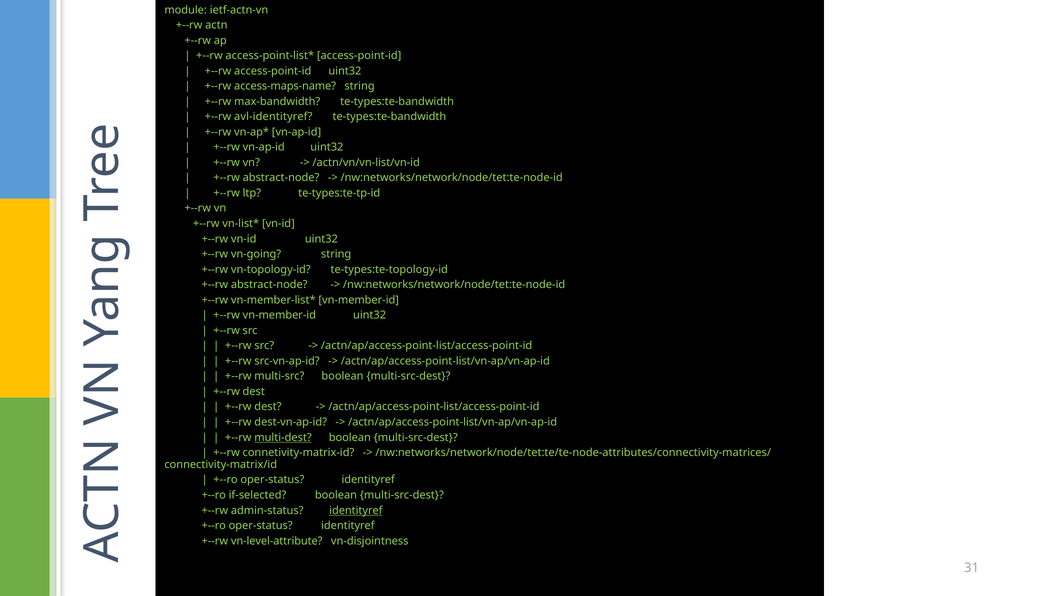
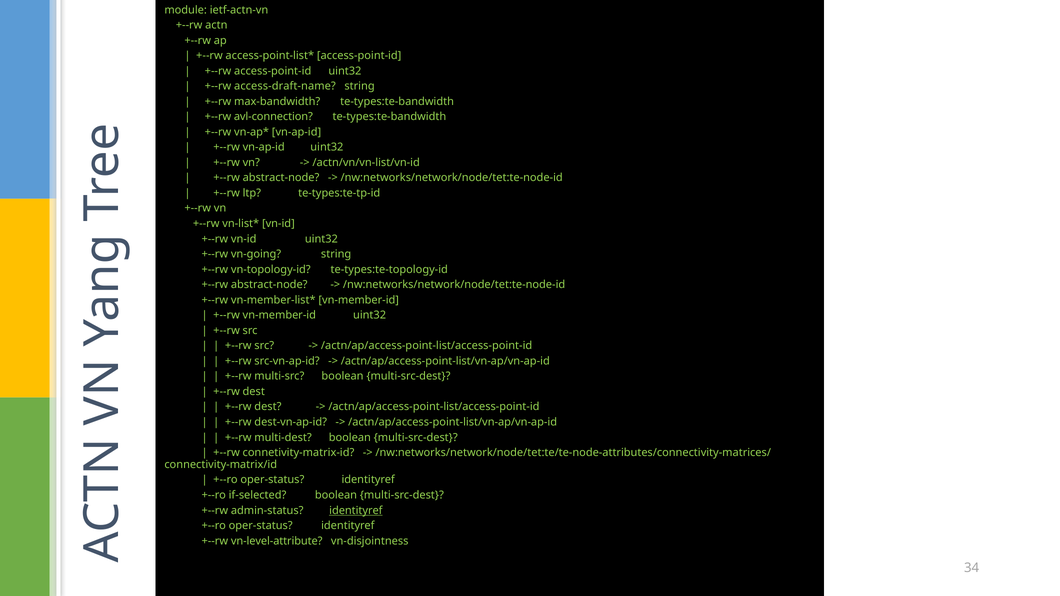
access-maps-name: access-maps-name -> access-draft-name (285, 86)
avl-identityref: avl-identityref -> avl-connection (273, 117)
multi-dest underline: present -> none (283, 438)
31: 31 -> 34 (972, 568)
